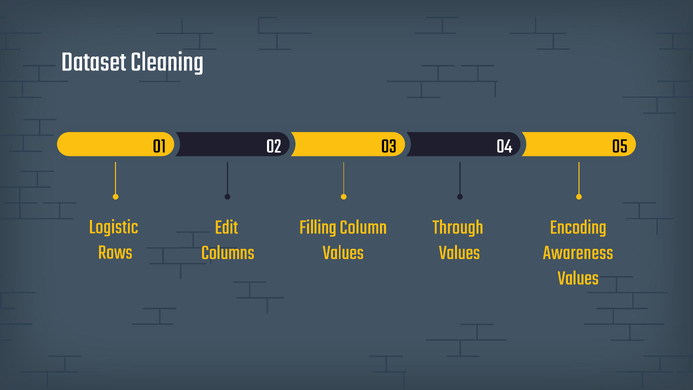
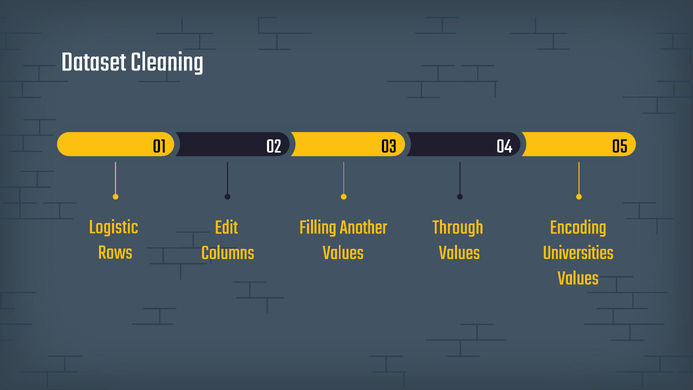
Column: Column -> Another (363, 227)
Awareness: Awareness -> Universities (578, 252)
